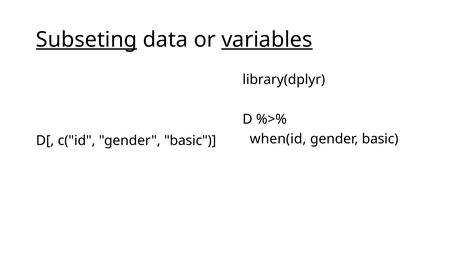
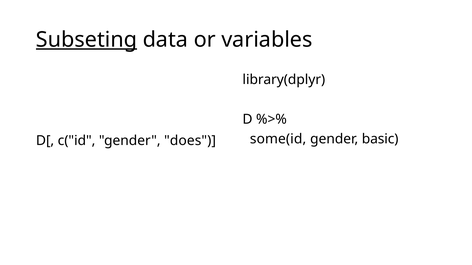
variables underline: present -> none (267, 40)
when(id: when(id -> some(id (278, 139)
c("id gender basic: basic -> does (190, 141)
